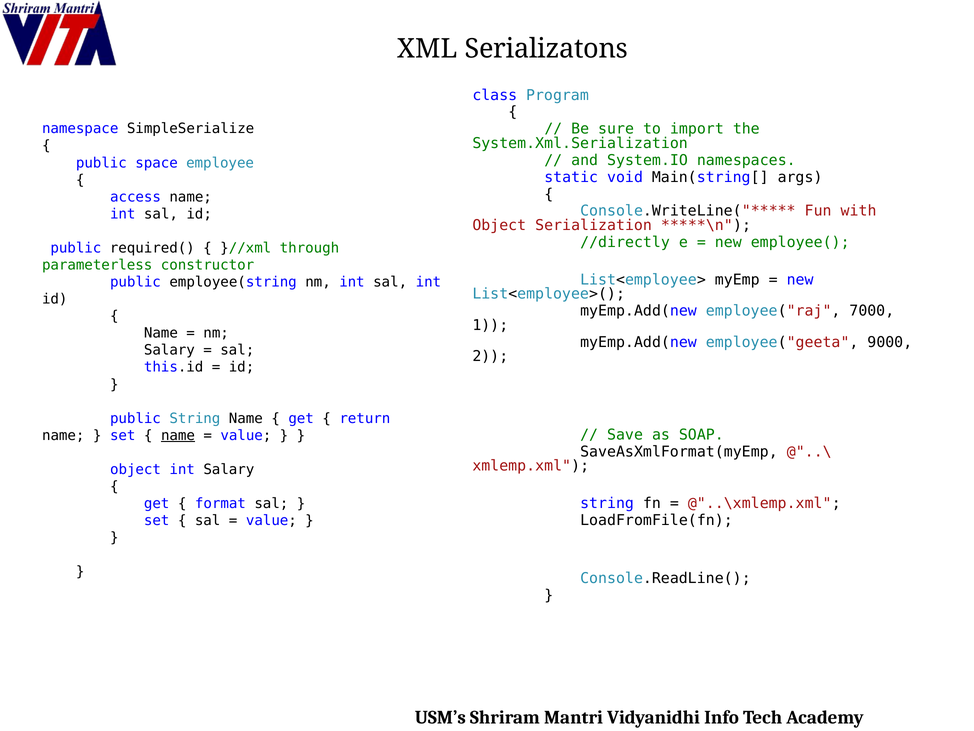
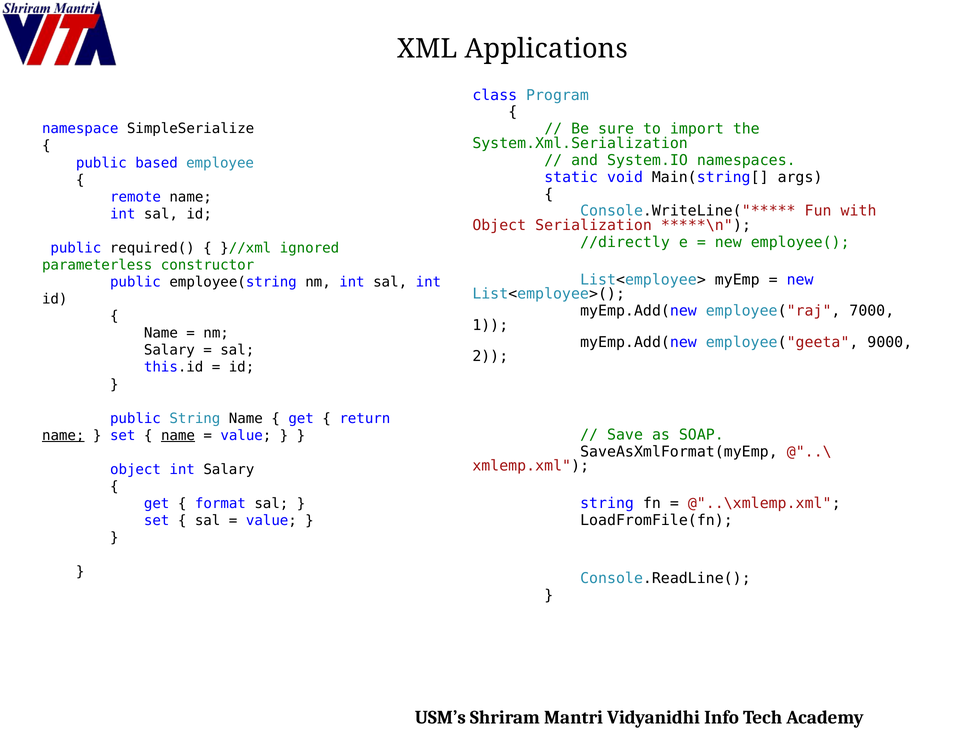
Serializatons: Serializatons -> Applications (546, 49)
space: space -> based (157, 163)
access: access -> remote (136, 197)
through: through -> ignored (309, 248)
name underline: none -> present (63, 435)
